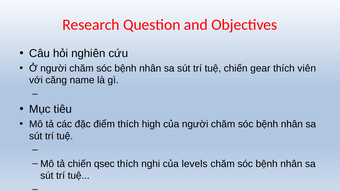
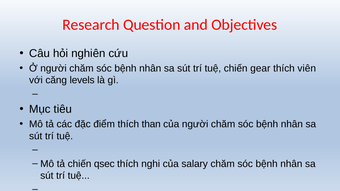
name: name -> levels (82, 80)
high: high -> than (151, 124)
levels: levels -> salary (195, 164)
